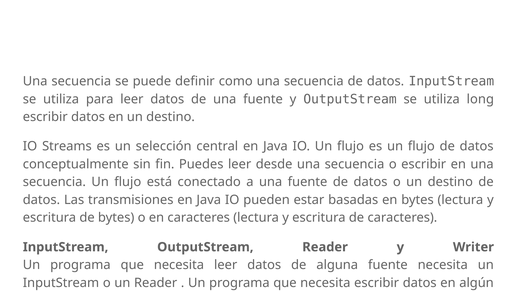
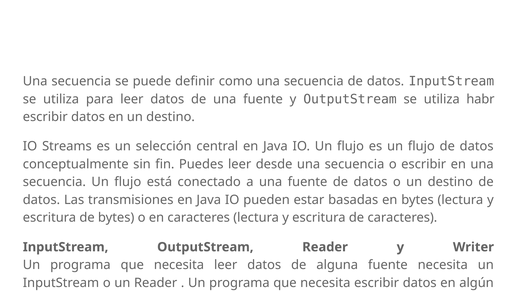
long: long -> habr (480, 99)
